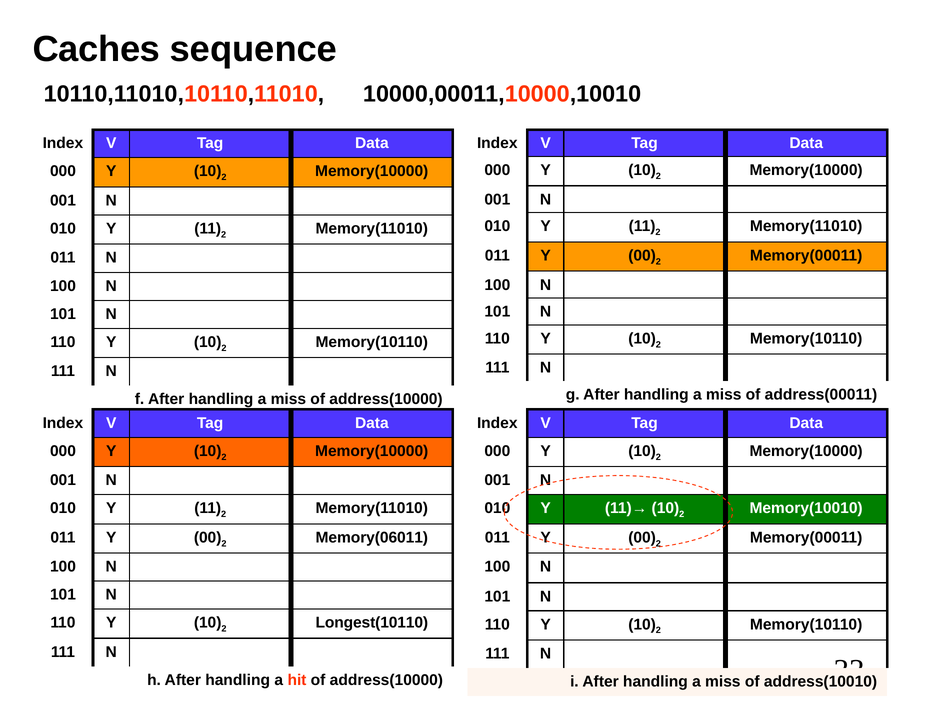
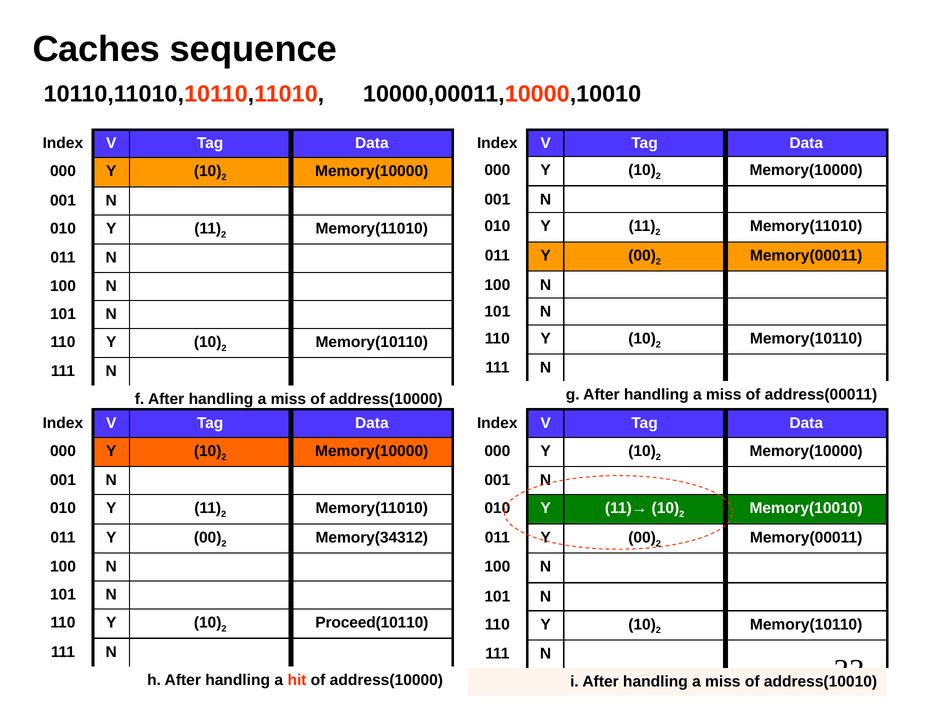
Memory(06011: Memory(06011 -> Memory(34312 (372, 538)
Longest(10110: Longest(10110 -> Proceed(10110 (372, 623)
